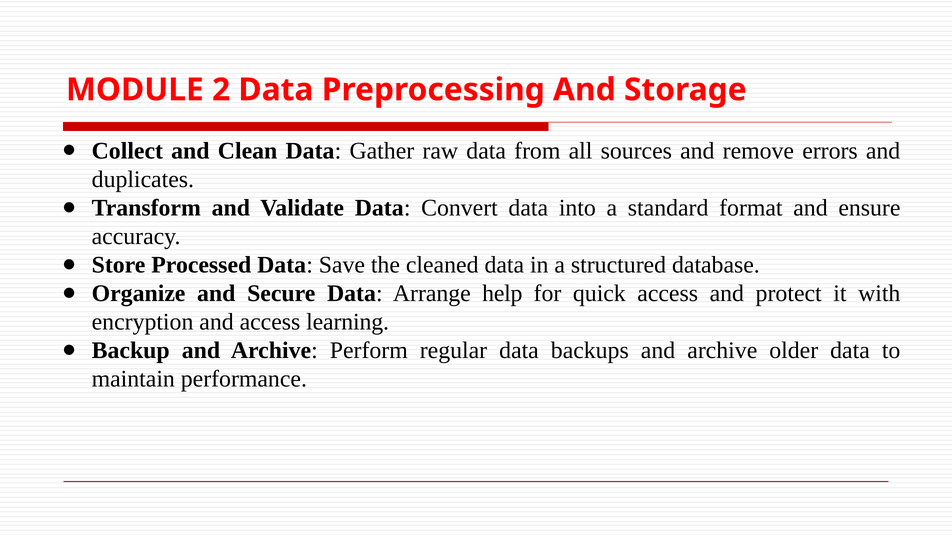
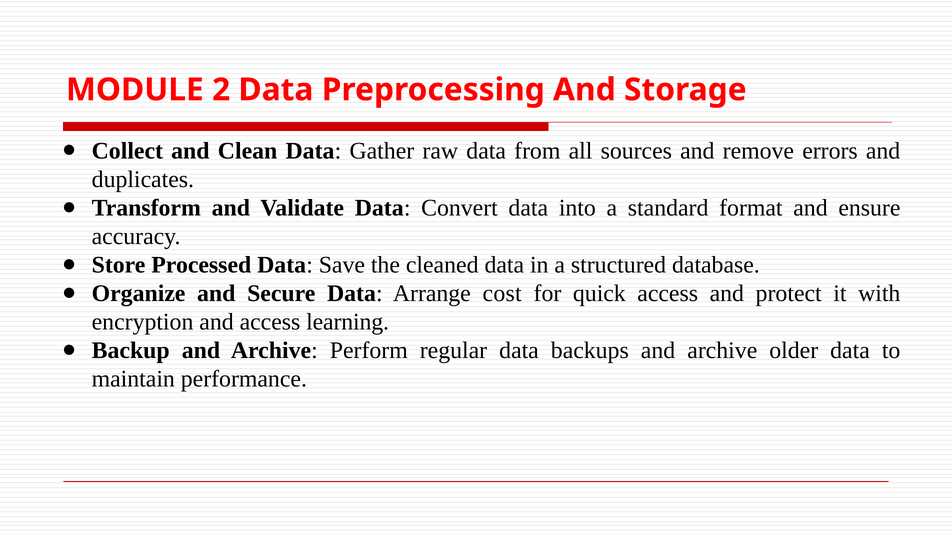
help: help -> cost (502, 294)
